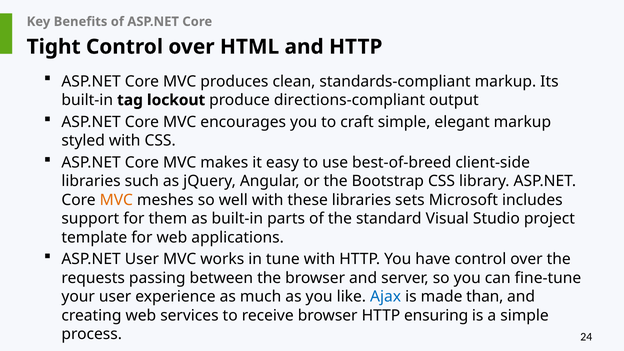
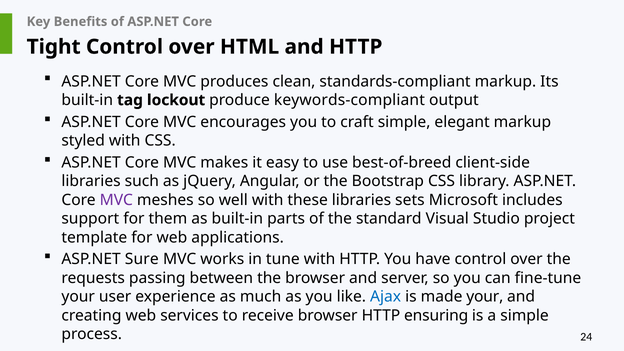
directions-compliant: directions-compliant -> keywords-compliant (349, 100)
MVC colour: orange -> purple (116, 200)
ASP.NET User: User -> Sure (142, 259)
made than: than -> your (485, 297)
